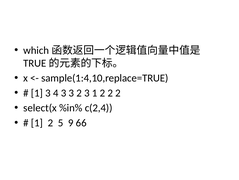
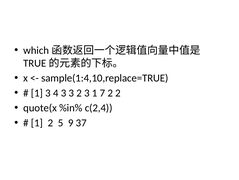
3 1 2: 2 -> 7 (102, 93)
select(x: select(x -> quote(x (40, 108)
66: 66 -> 37 (81, 122)
